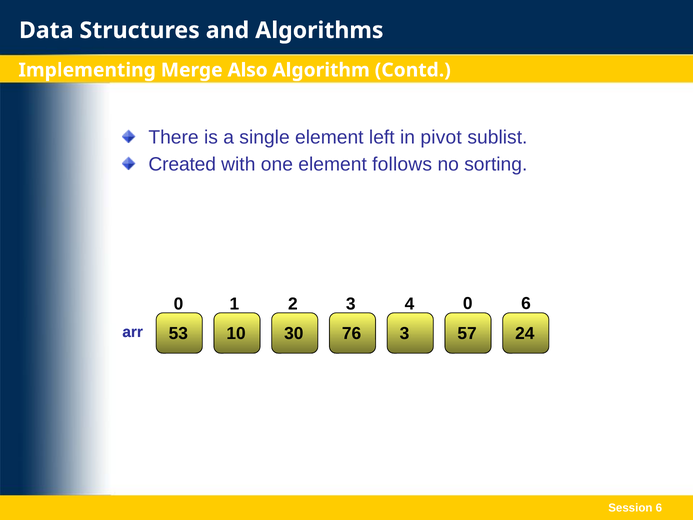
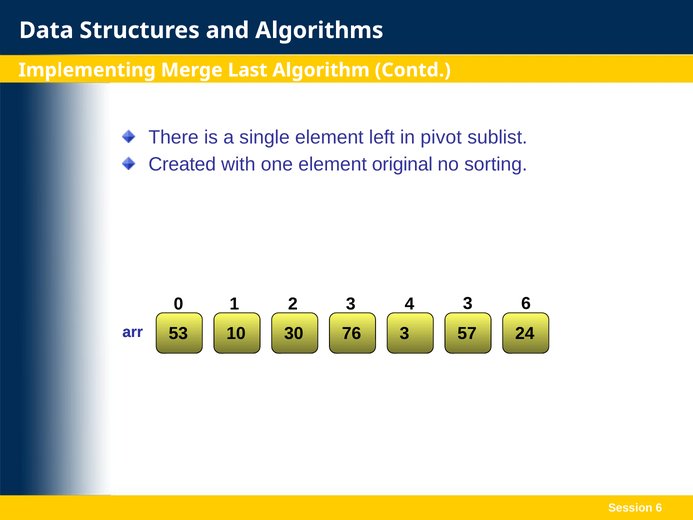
Also: Also -> Last (248, 70)
follows: follows -> original (402, 164)
3 0: 0 -> 3 (468, 304)
